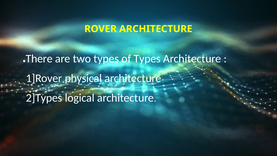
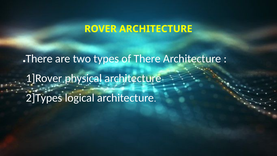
of Types: Types -> There (147, 59)
